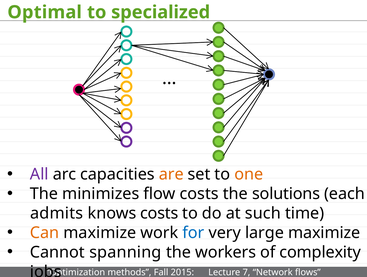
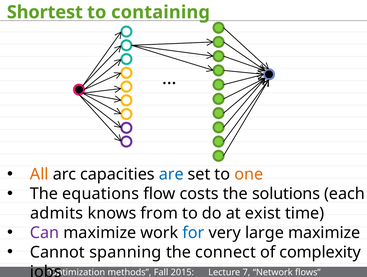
Optimal: Optimal -> Shortest (45, 12)
specialized: specialized -> containing (161, 12)
All colour: purple -> orange (39, 174)
are colour: orange -> blue (171, 174)
minimizes: minimizes -> equations (101, 194)
knows costs: costs -> from (159, 213)
such: such -> exist (263, 213)
Can colour: orange -> purple (45, 233)
workers: workers -> connect (226, 252)
